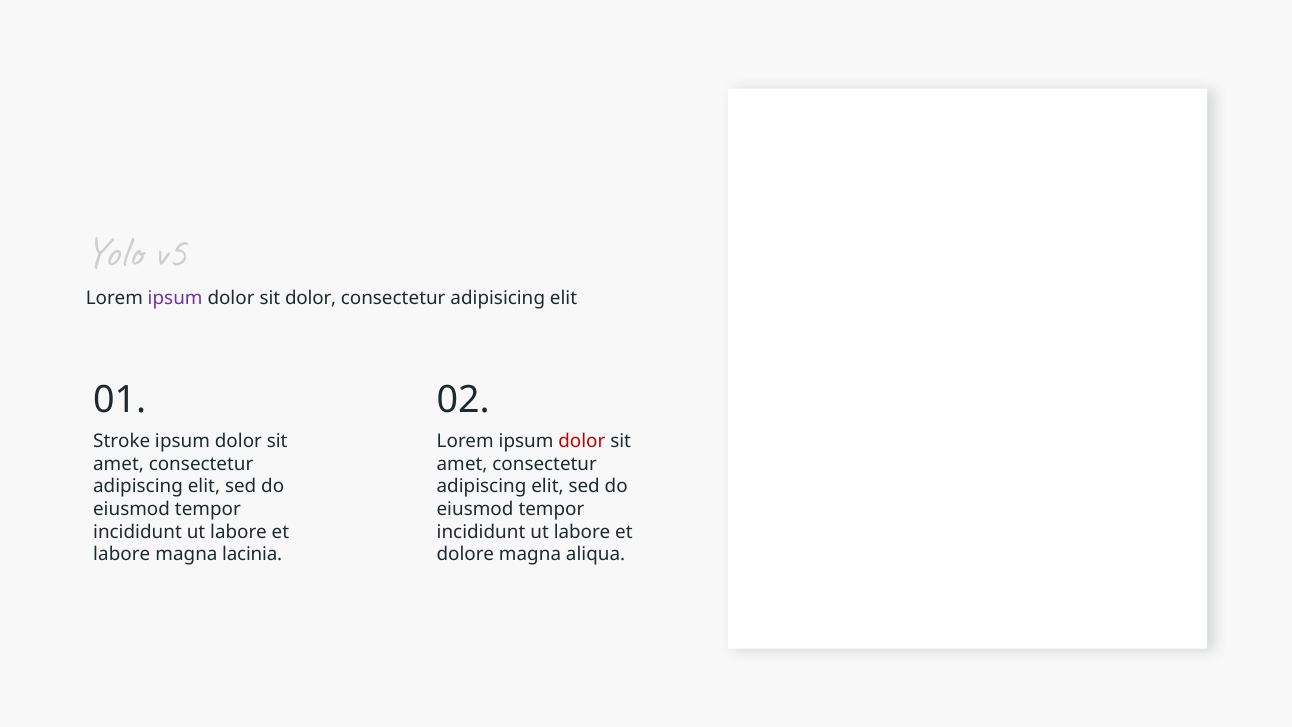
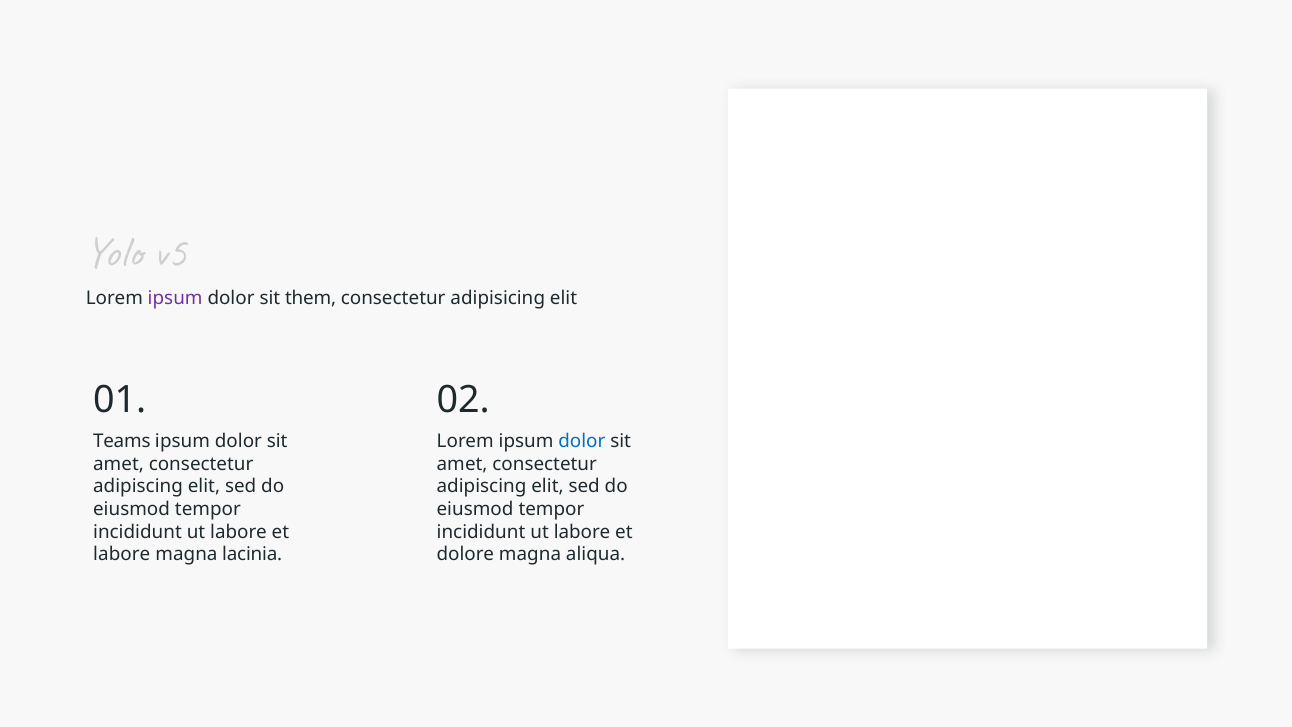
sit dolor: dolor -> them (311, 298)
Stroke: Stroke -> Teams (122, 441)
dolor colour: red -> blue (582, 441)
